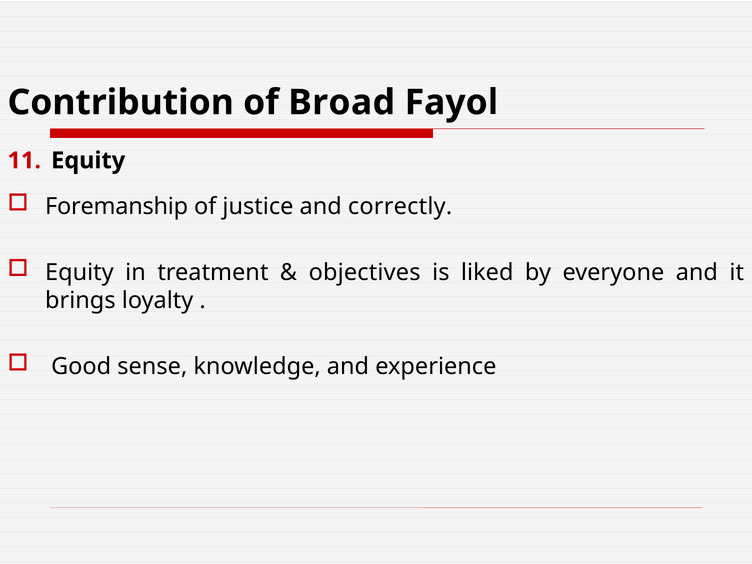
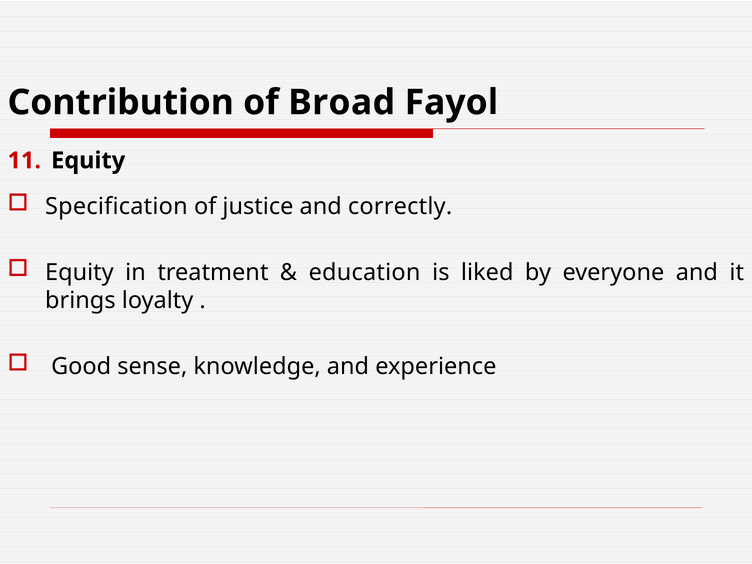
Foremanship: Foremanship -> Specification (116, 207)
objectives: objectives -> education (365, 272)
